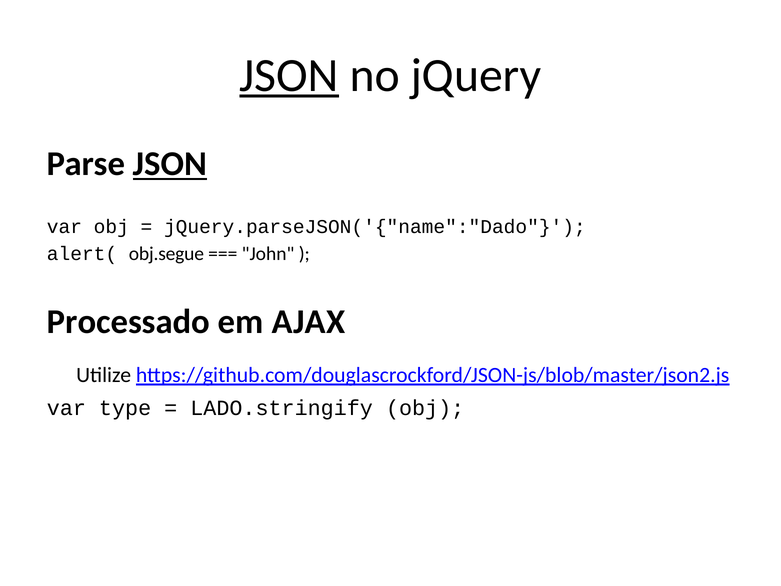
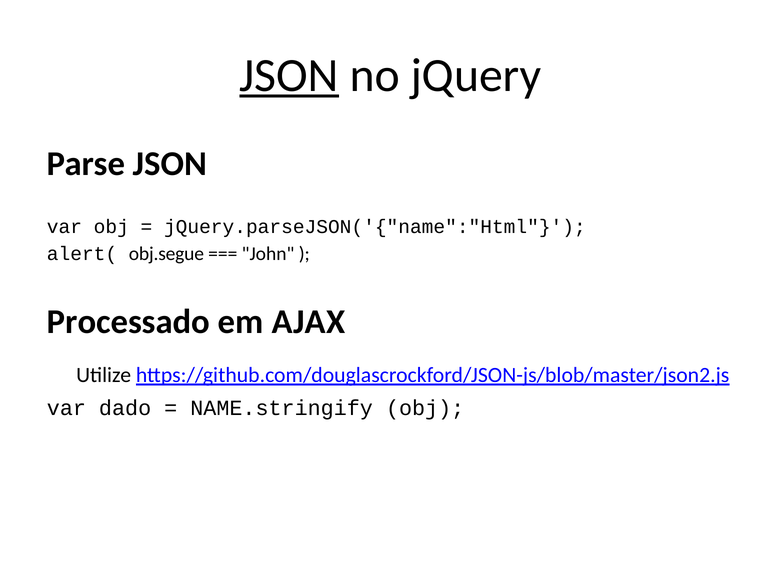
JSON underline: present -> none (170, 164)
jQuery.parseJSON('{"name":"Dado: jQuery.parseJSON('{"name":"Dado -> jQuery.parseJSON('{"name":"Html (375, 227)
type: type -> dado (125, 408)
LADO.stringify: LADO.stringify -> NAME.stringify (282, 408)
